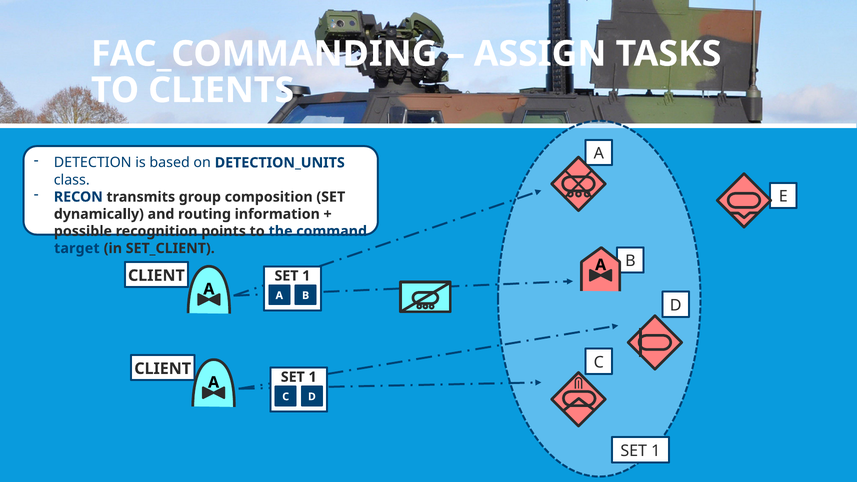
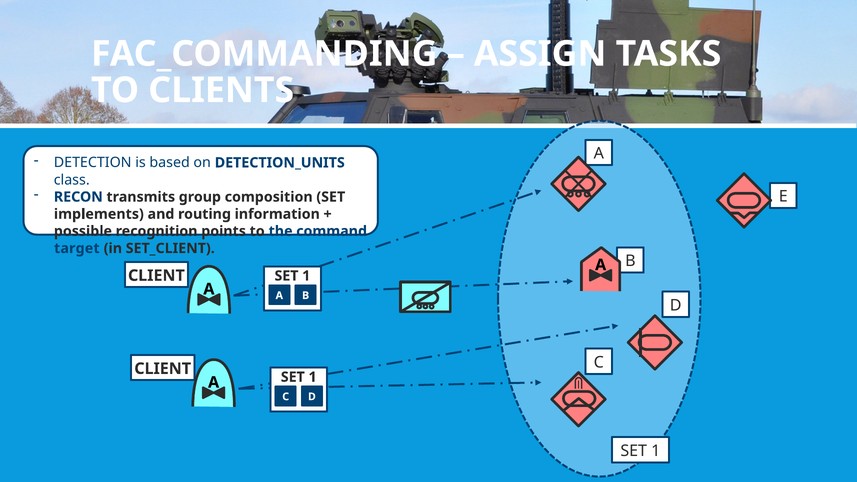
dynamically: dynamically -> implements (99, 214)
